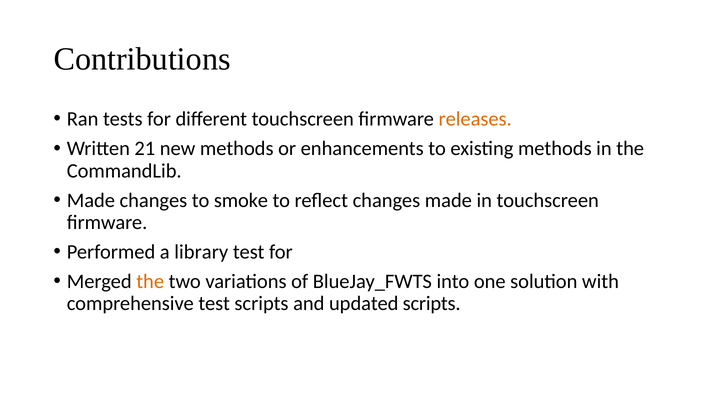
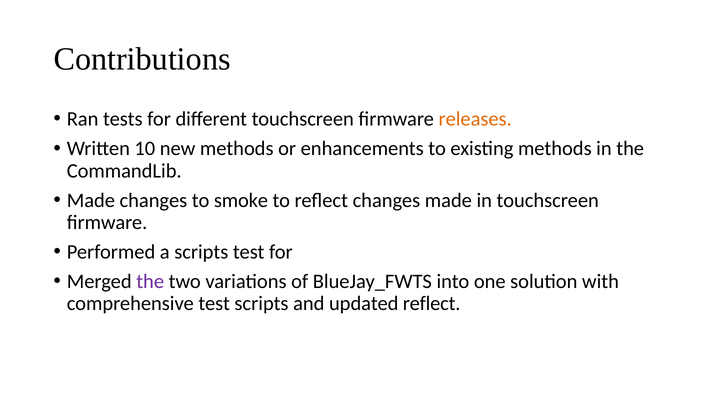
21: 21 -> 10 (145, 148)
a library: library -> scripts (201, 252)
the colour: orange -> purple (150, 281)
updated scripts: scripts -> reflect (432, 303)
